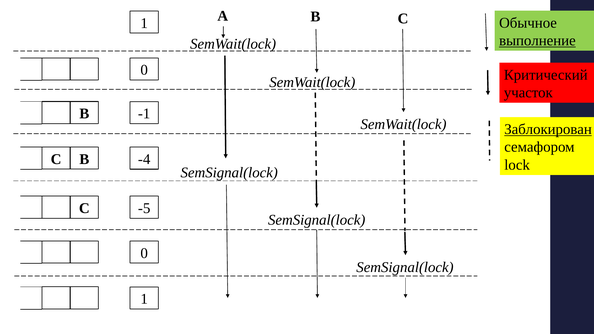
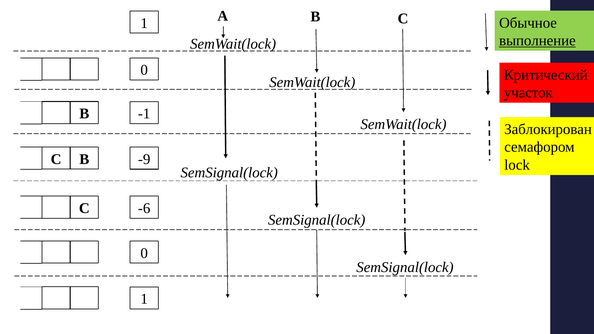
Заблокирован underline: present -> none (548, 129)
-4: -4 -> -9 (144, 159)
-5: -5 -> -6 (144, 208)
